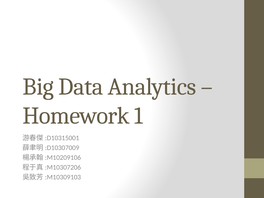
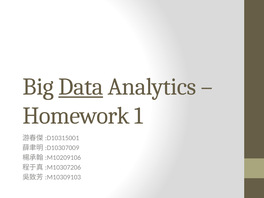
Data underline: none -> present (81, 87)
